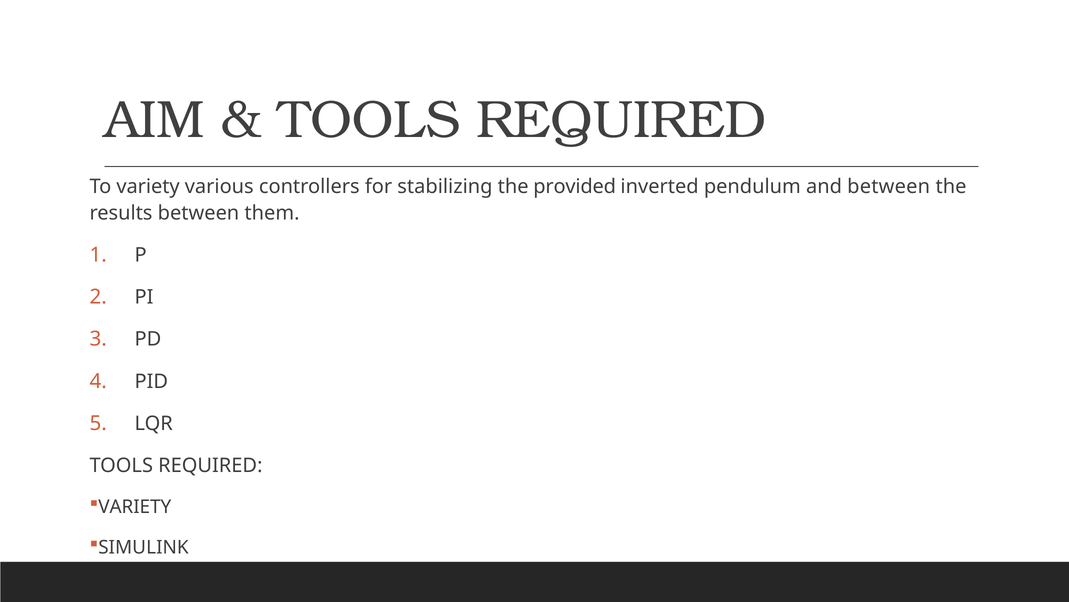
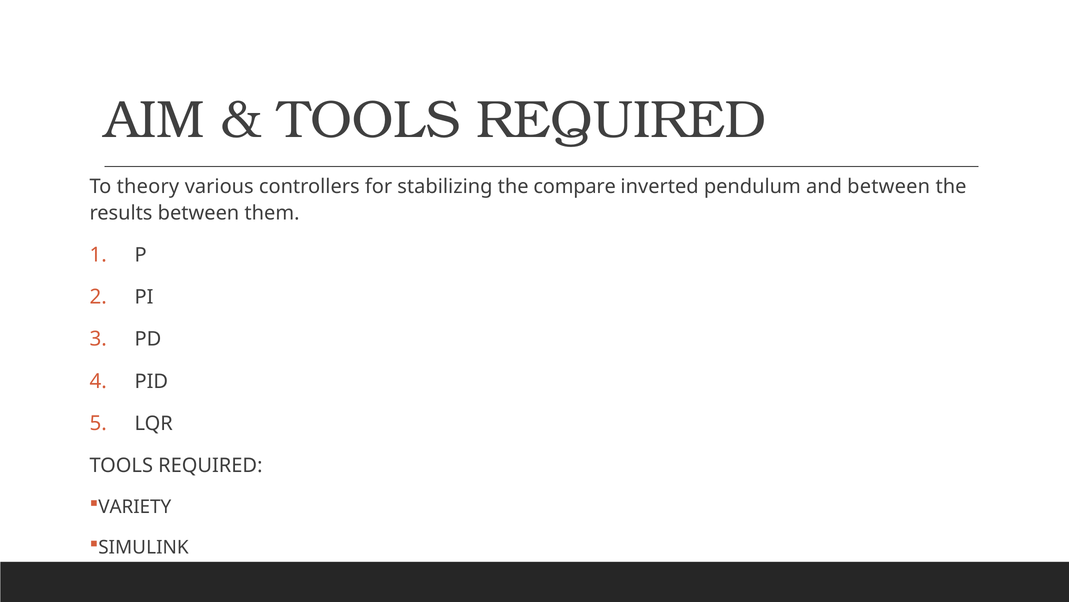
To variety: variety -> theory (148, 186)
provided: provided -> compare (575, 186)
